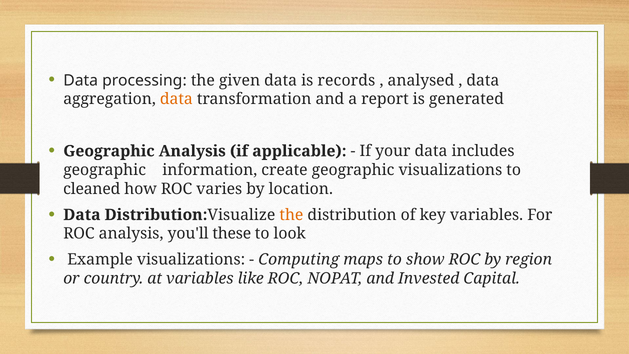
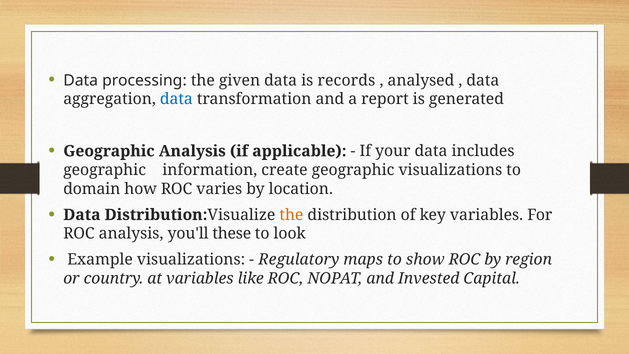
data colour: orange -> blue (176, 99)
cleaned: cleaned -> domain (92, 189)
Computing: Computing -> Regulatory (299, 260)
